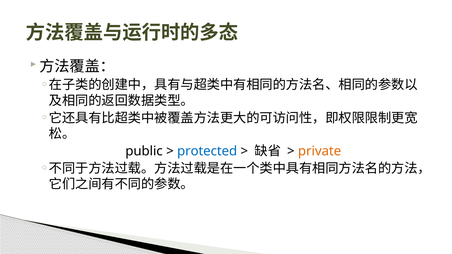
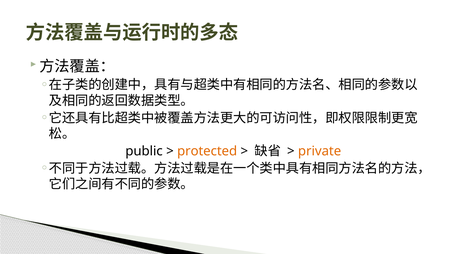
protected colour: blue -> orange (207, 151)
